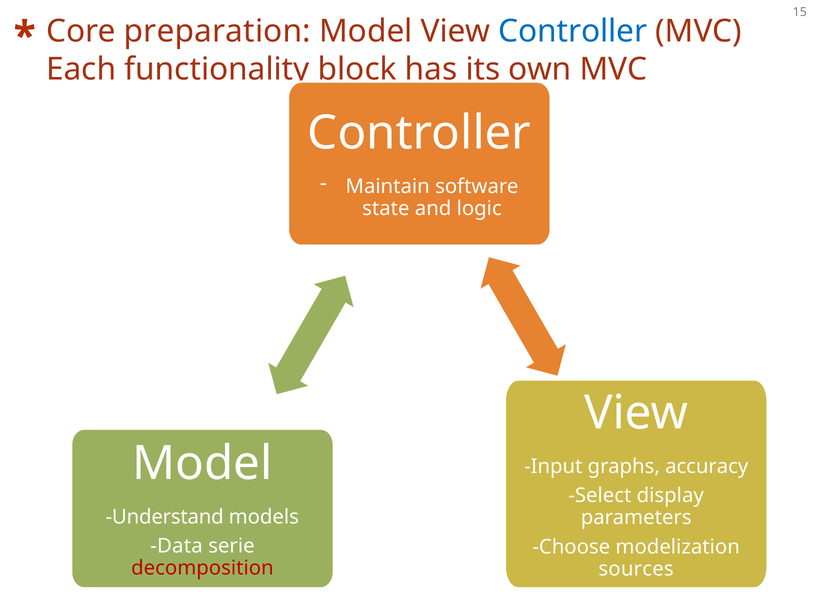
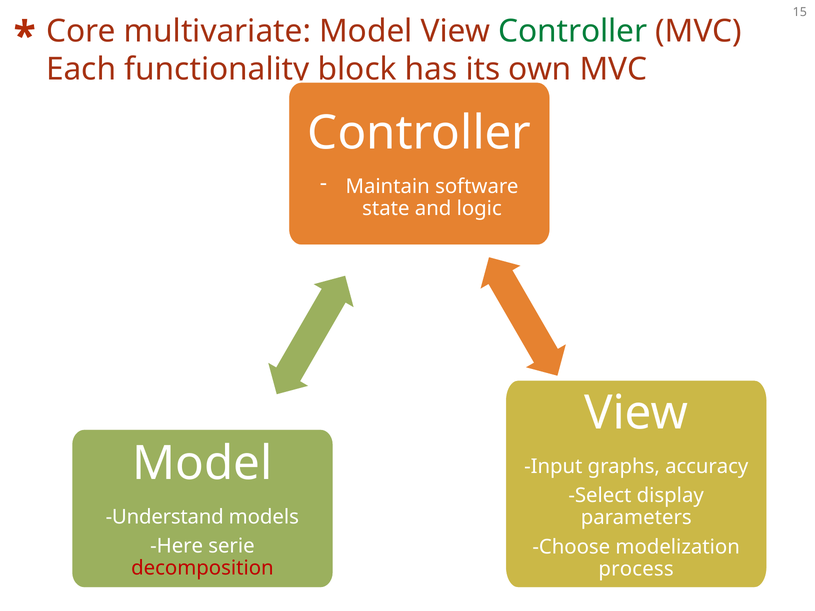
preparation: preparation -> multivariate (217, 31)
Controller colour: blue -> green (573, 31)
Data: Data -> Here (177, 546)
sources: sources -> process (636, 569)
